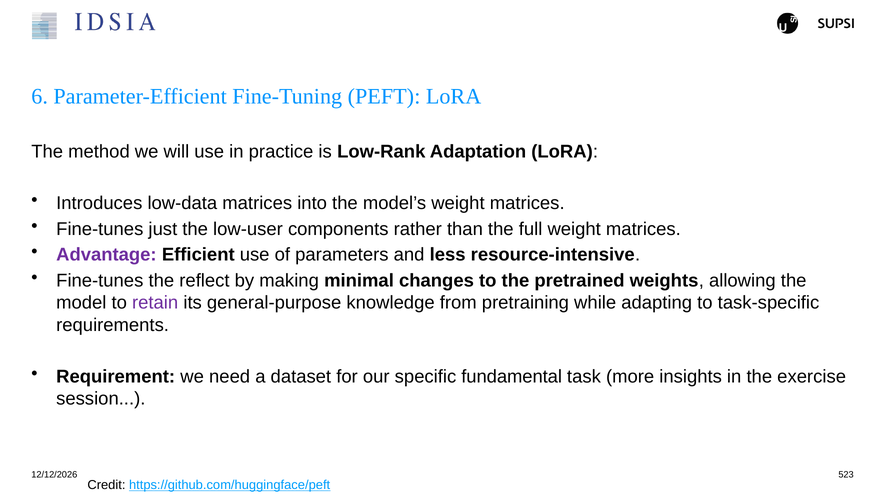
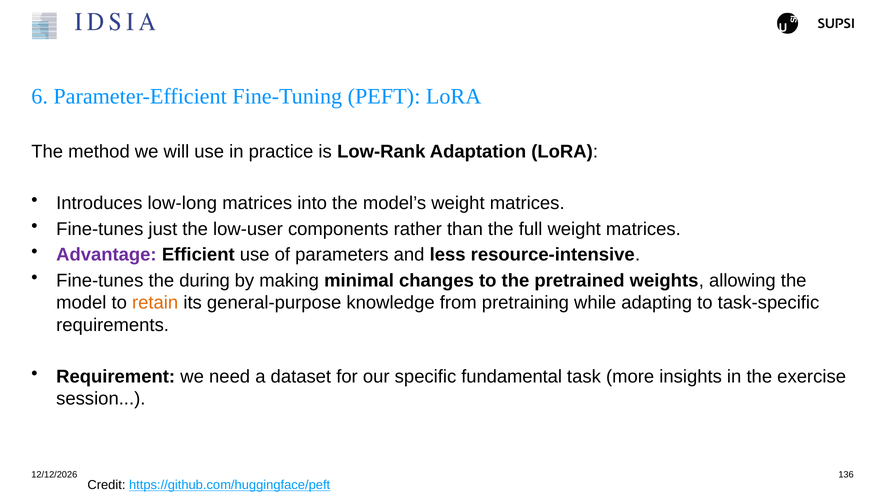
low-data: low-data -> low-long (182, 203)
reflect: reflect -> during (205, 281)
retain colour: purple -> orange (155, 303)
523: 523 -> 136 (846, 475)
